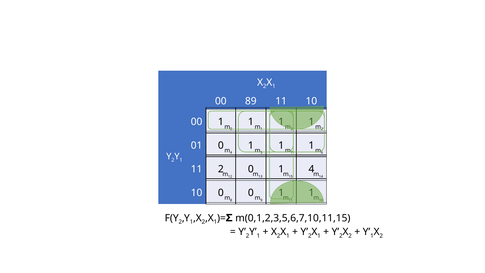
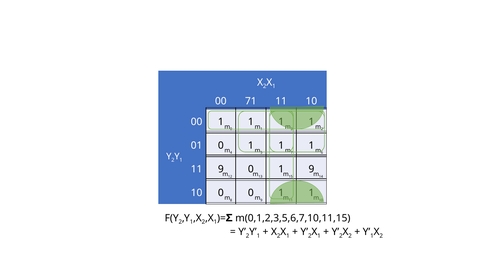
89: 89 -> 71 (251, 101)
11 2: 2 -> 9 (221, 169)
1 4: 4 -> 9 (311, 169)
